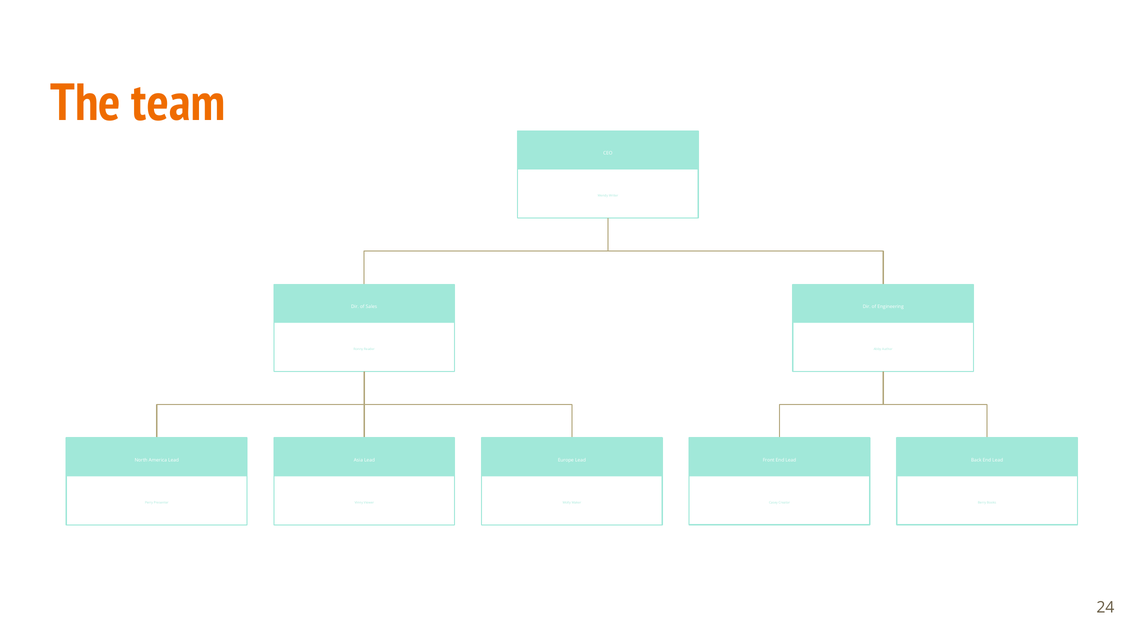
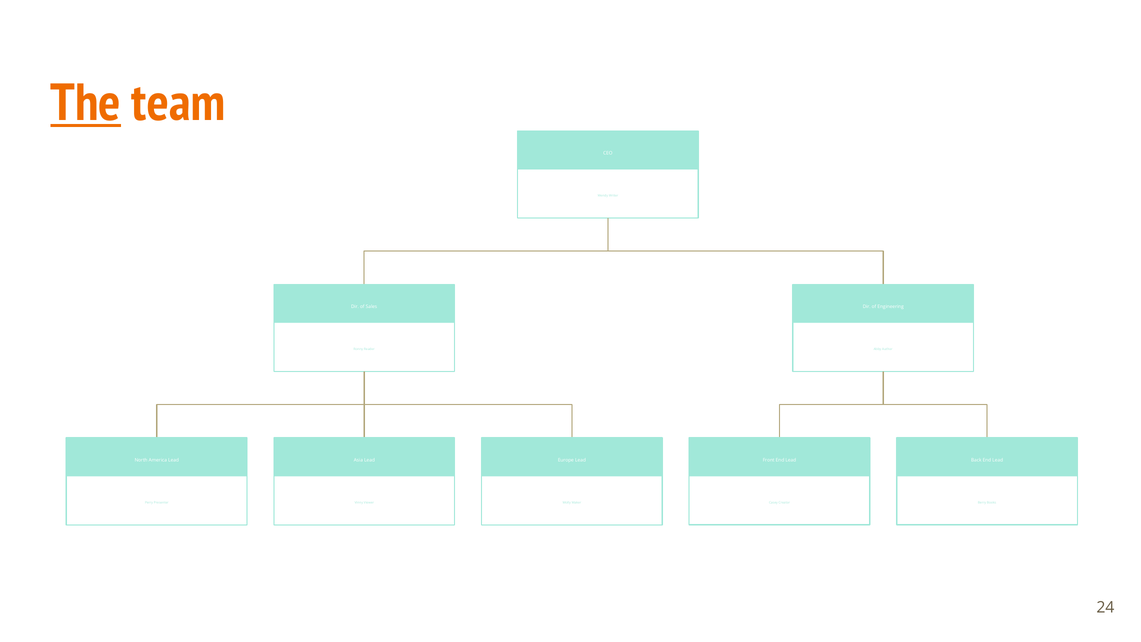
The underline: none -> present (86, 103)
